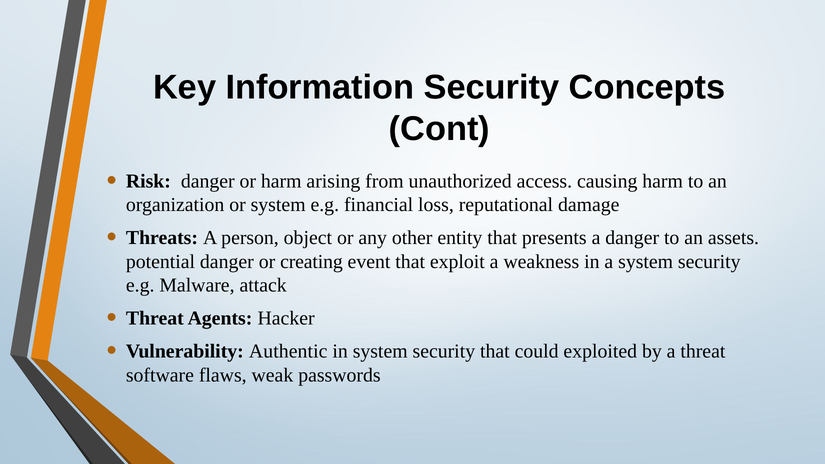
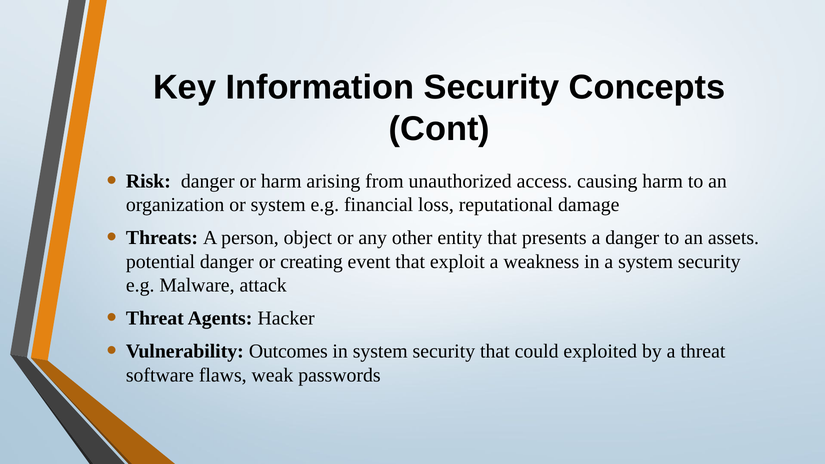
Authentic: Authentic -> Outcomes (288, 351)
